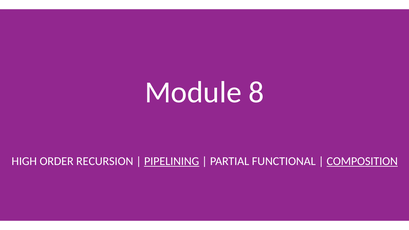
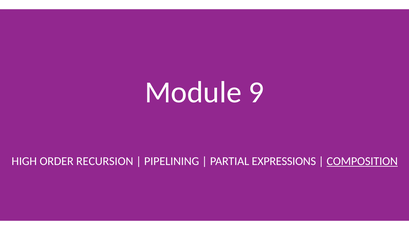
8: 8 -> 9 (256, 92)
PIPELINING underline: present -> none (172, 161)
FUNCTIONAL: FUNCTIONAL -> EXPRESSIONS (284, 161)
